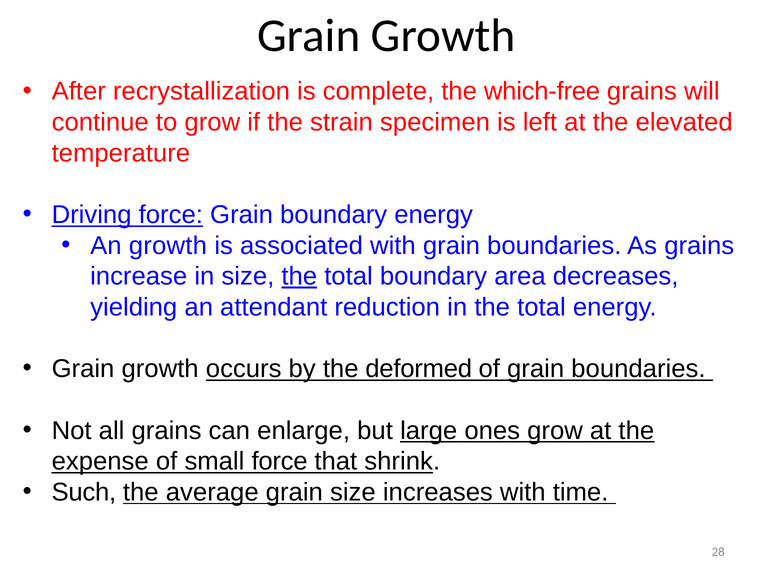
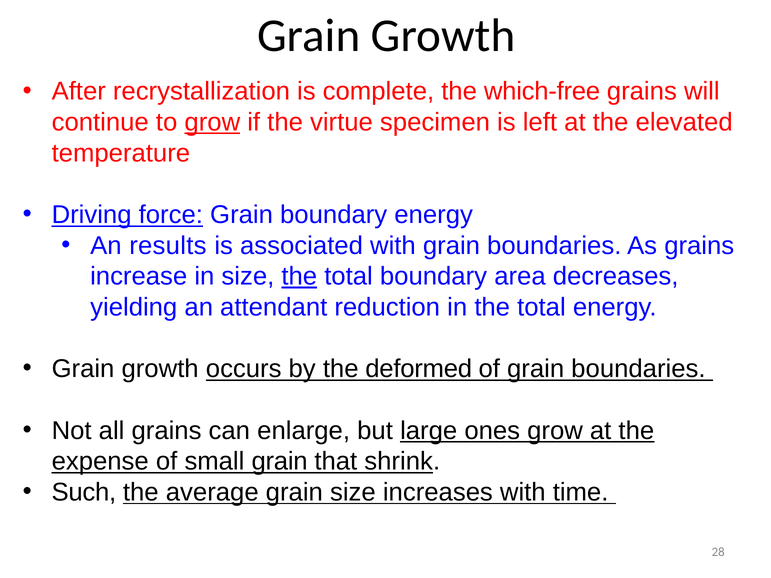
grow underline: none -> present (212, 122)
strain: strain -> virtue (341, 122)
An growth: growth -> results (168, 246)
small force: force -> grain (280, 462)
